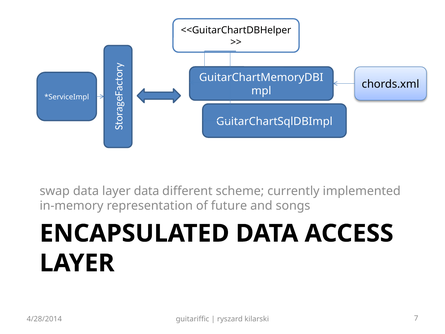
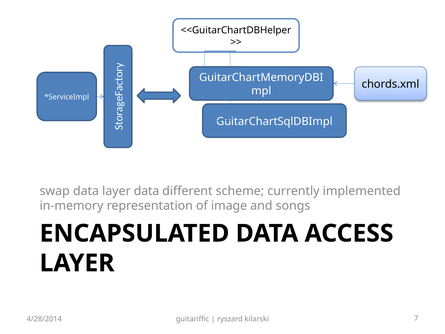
future: future -> image (229, 206)
